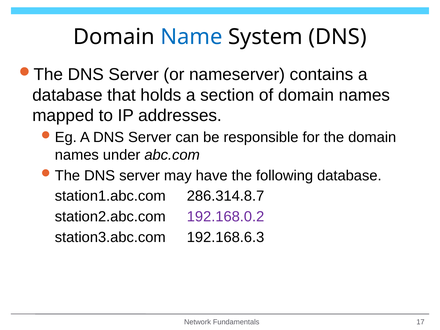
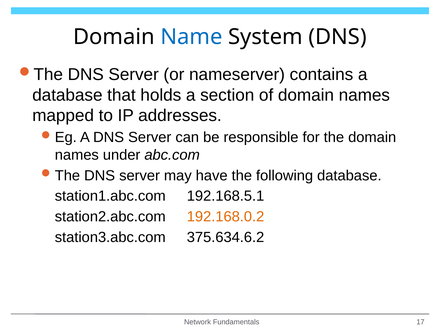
286.314.8.7: 286.314.8.7 -> 192.168.5.1 (226, 196)
192.168.0.2 colour: purple -> orange (226, 217)
192.168.6.3: 192.168.6.3 -> 375.634.6.2 (226, 237)
